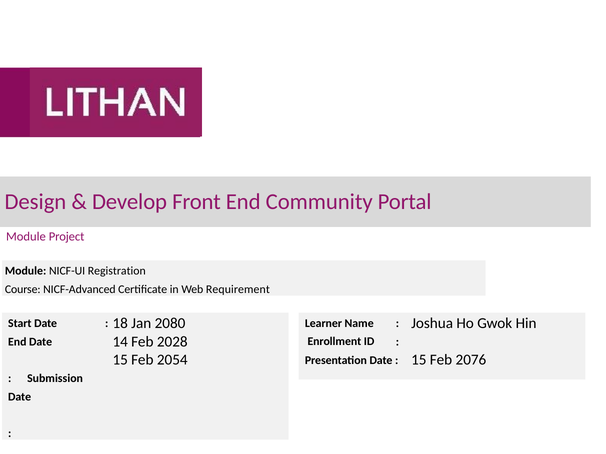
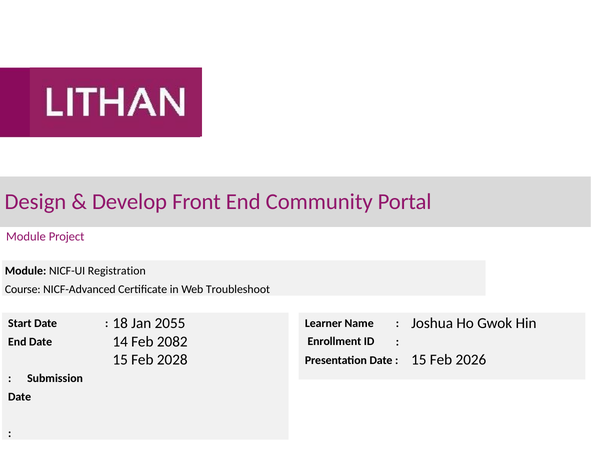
Requirement: Requirement -> Troubleshoot (238, 290)
2080: 2080 -> 2055 (170, 324)
2028: 2028 -> 2082 (172, 342)
2054: 2054 -> 2028 (172, 360)
2076: 2076 -> 2026 (471, 360)
